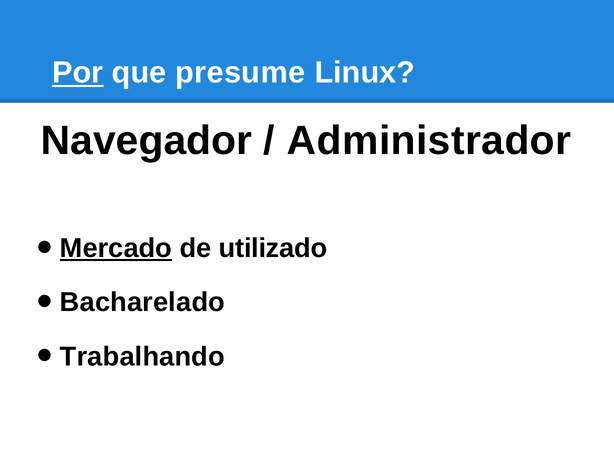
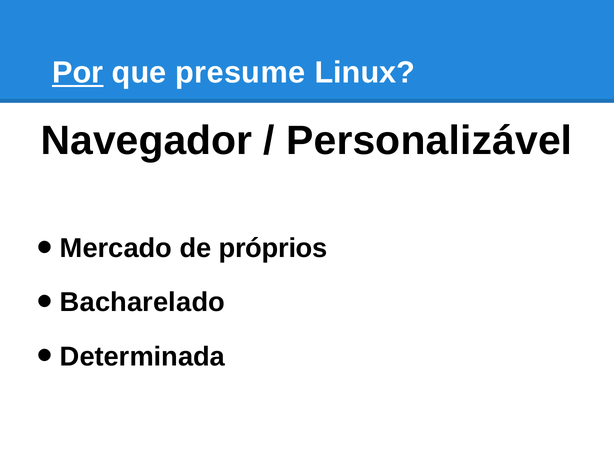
Administrador: Administrador -> Personalizável (429, 141)
Mercado underline: present -> none (116, 249)
utilizado: utilizado -> próprios (273, 249)
Trabalhando: Trabalhando -> Determinada (142, 357)
